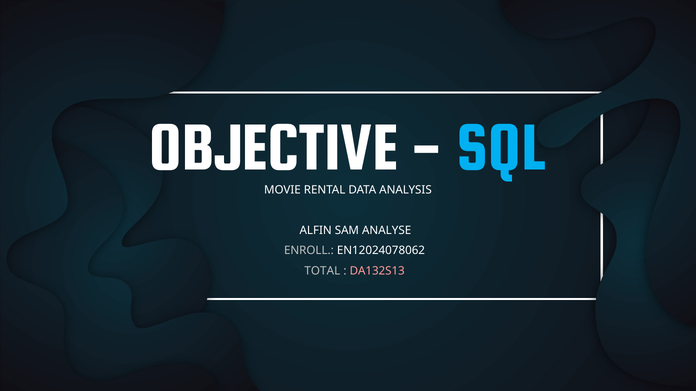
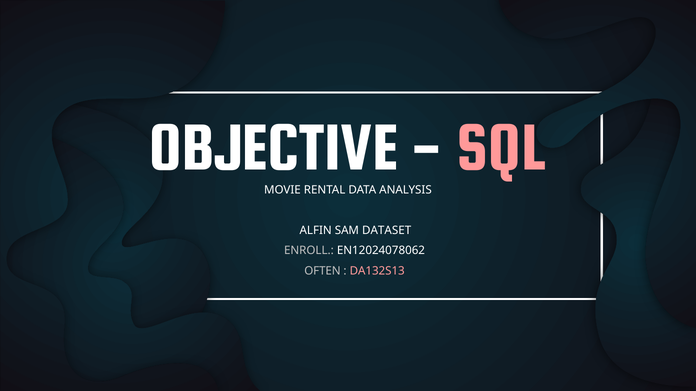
SQL colour: light blue -> pink (501, 147)
ANALYSE: ANALYSE -> DATASET (387, 231)
TOTAL: TOTAL -> OFTEN (322, 271)
